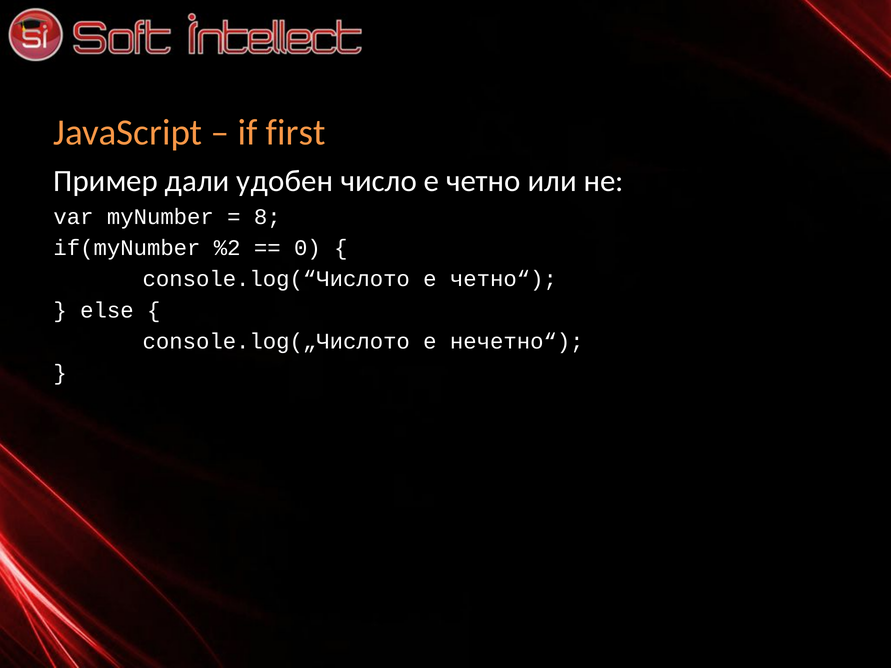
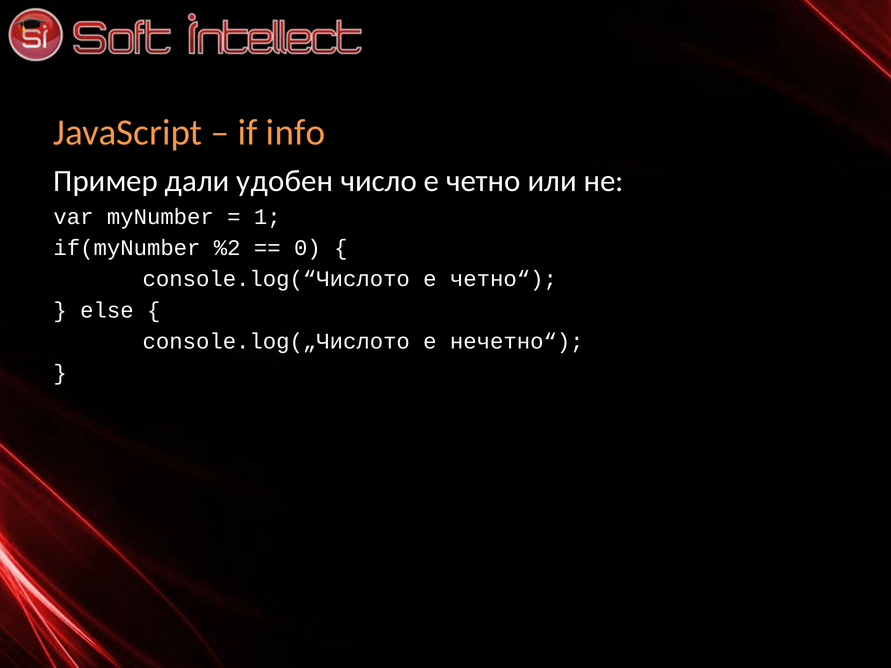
first: first -> info (296, 133)
8: 8 -> 1 (267, 217)
